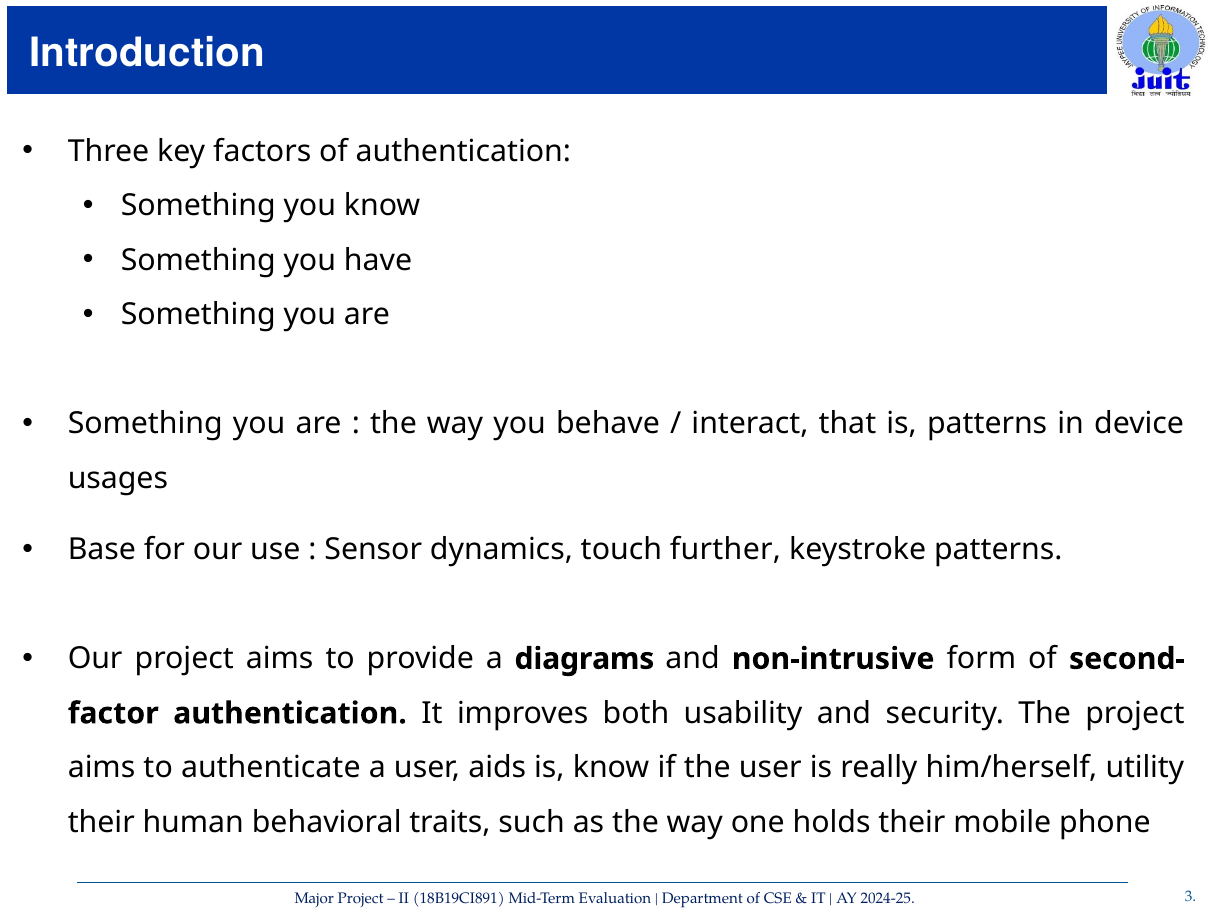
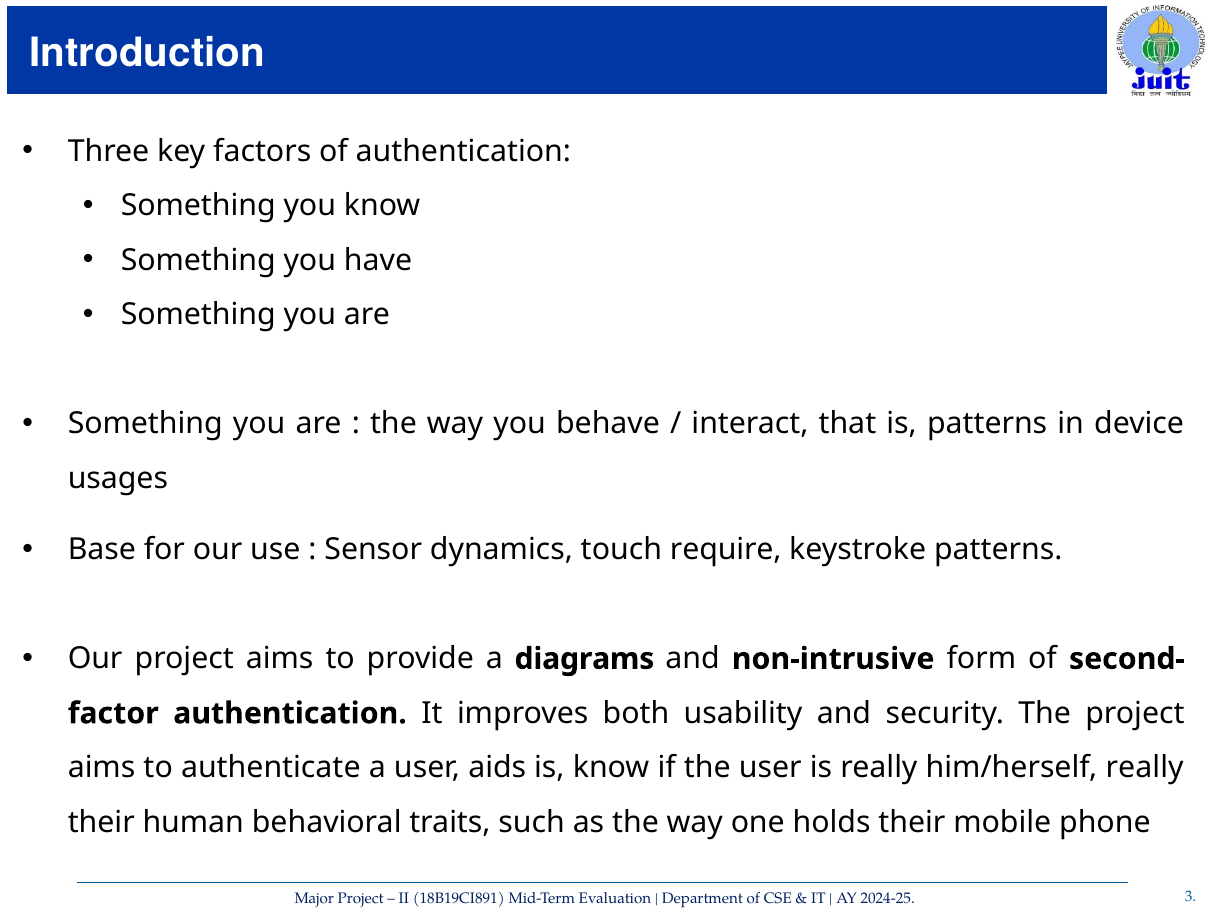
further: further -> require (726, 550)
him/herself utility: utility -> really (1145, 768)
